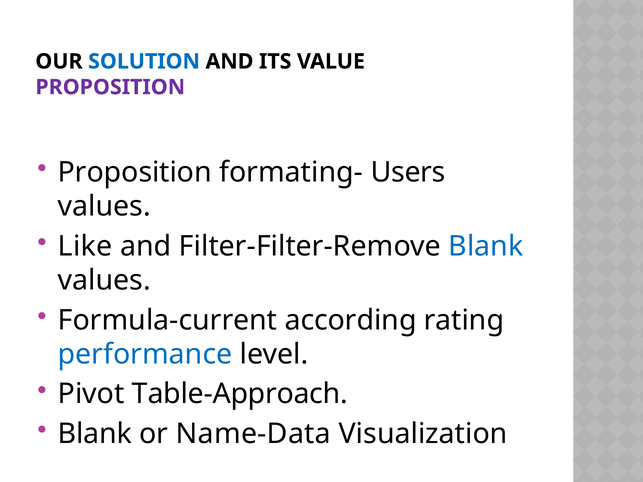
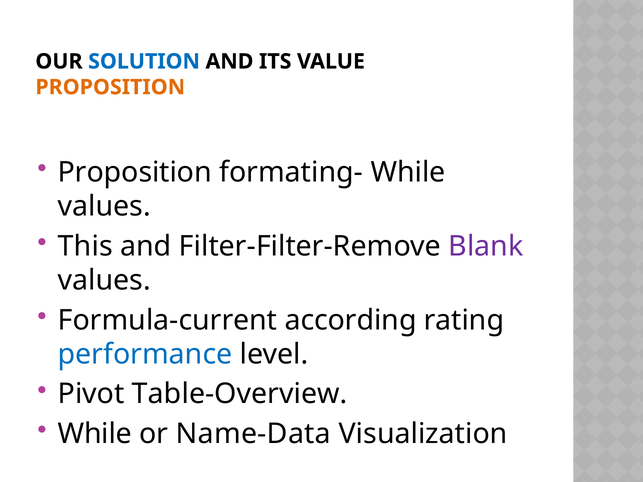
PROPOSITION colour: purple -> orange (110, 87)
formating- Users: Users -> While (408, 172)
Like: Like -> This (85, 246)
Blank colour: blue -> purple (486, 246)
Table-Approach: Table-Approach -> Table-Overview (240, 394)
Blank: Blank -> While (95, 434)
